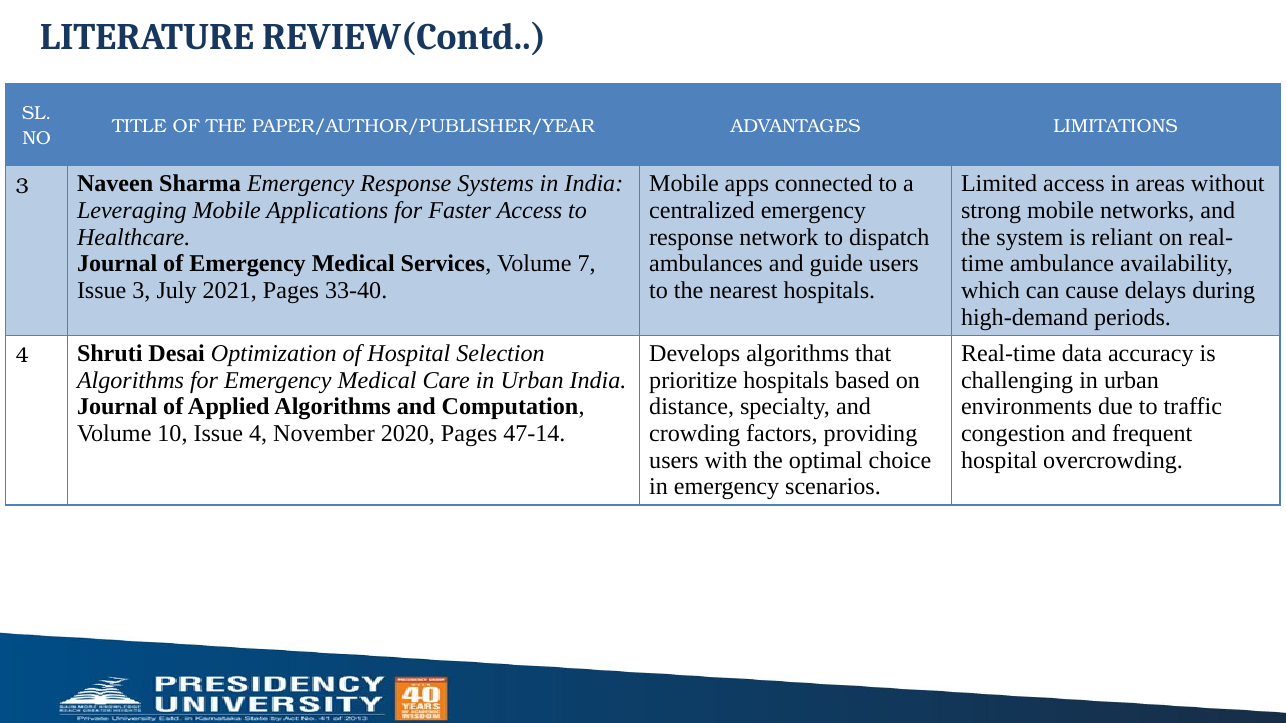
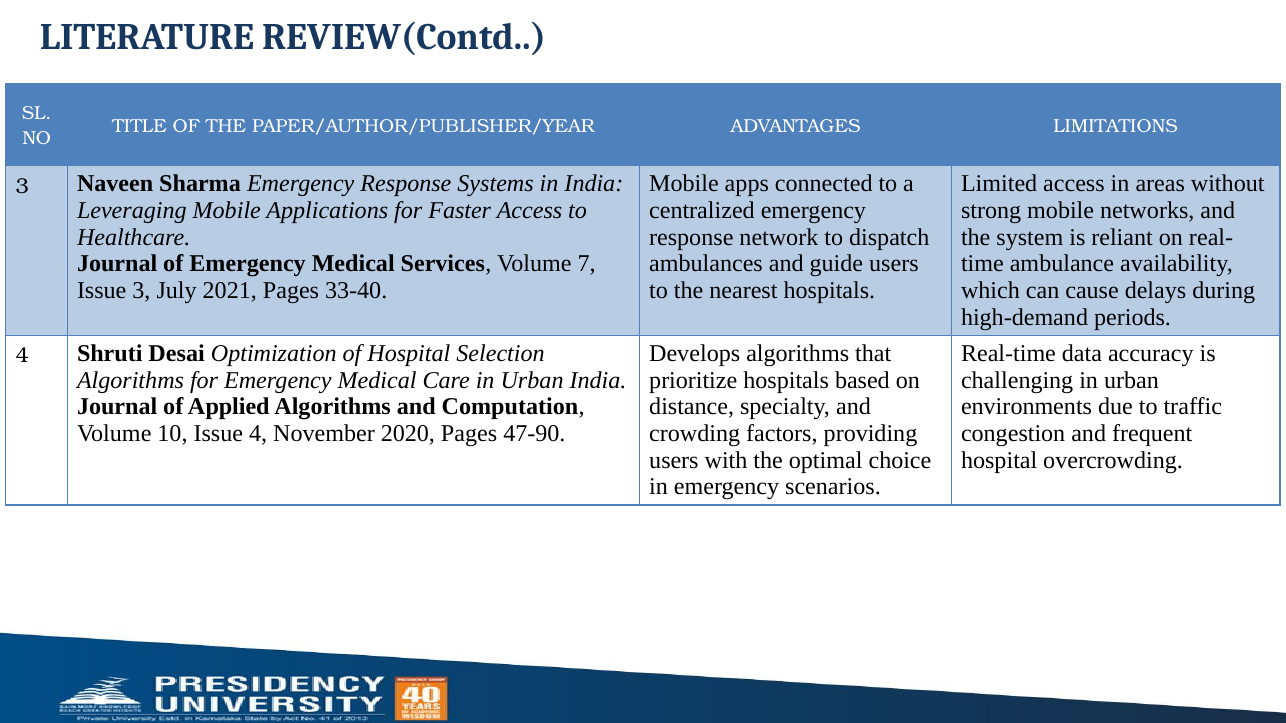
47-14: 47-14 -> 47-90 (534, 434)
